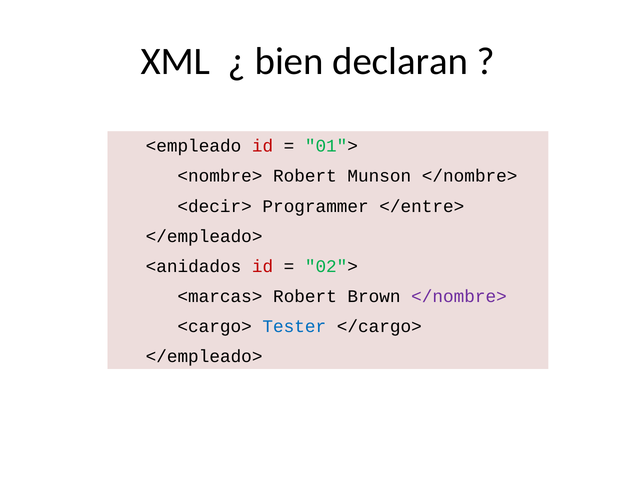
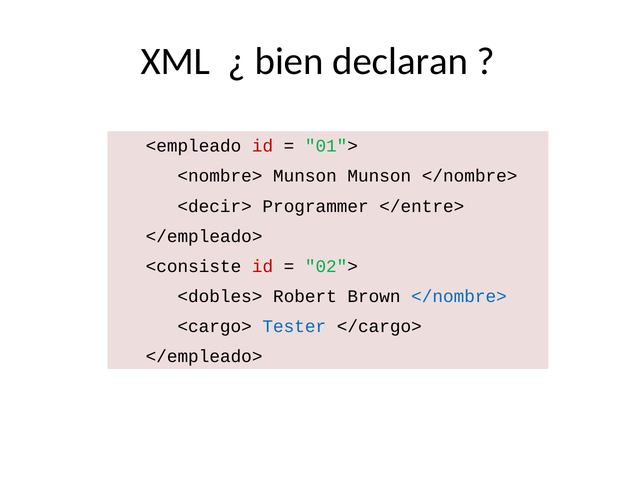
<nombre> Robert: Robert -> Munson (305, 176)
<anidados: <anidados -> <consiste (193, 266)
<marcas>: <marcas> -> <dobles> (220, 296)
</nombre> colour: purple -> blue (459, 296)
